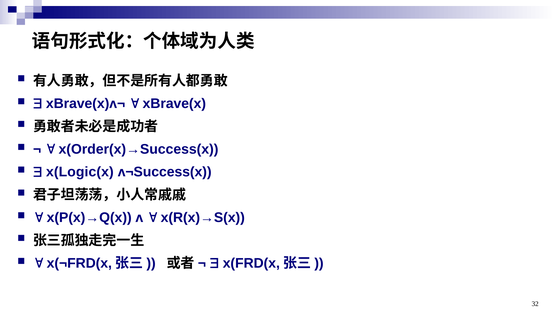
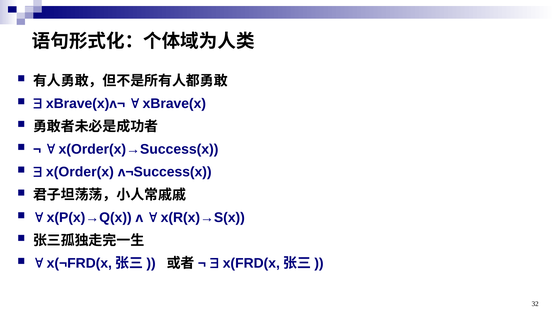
x(Logic(x: x(Logic(x -> x(Order(x (80, 172)
